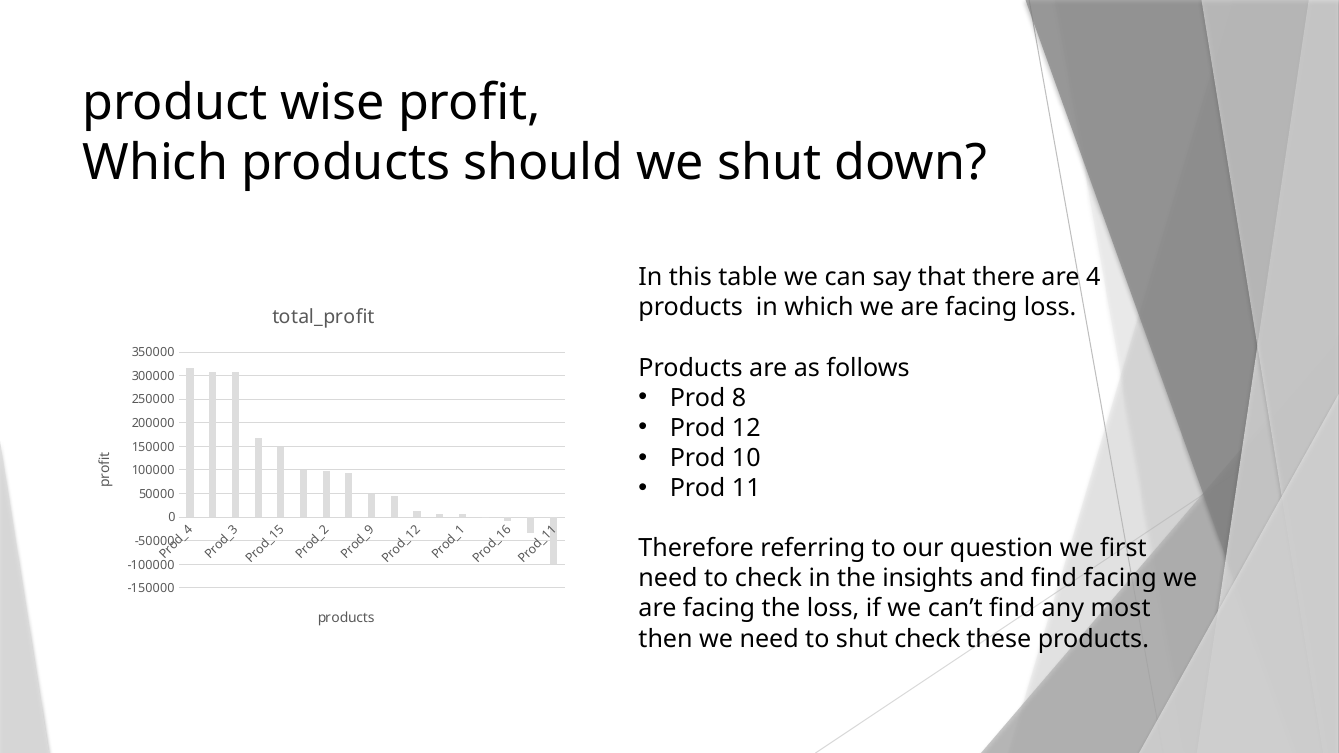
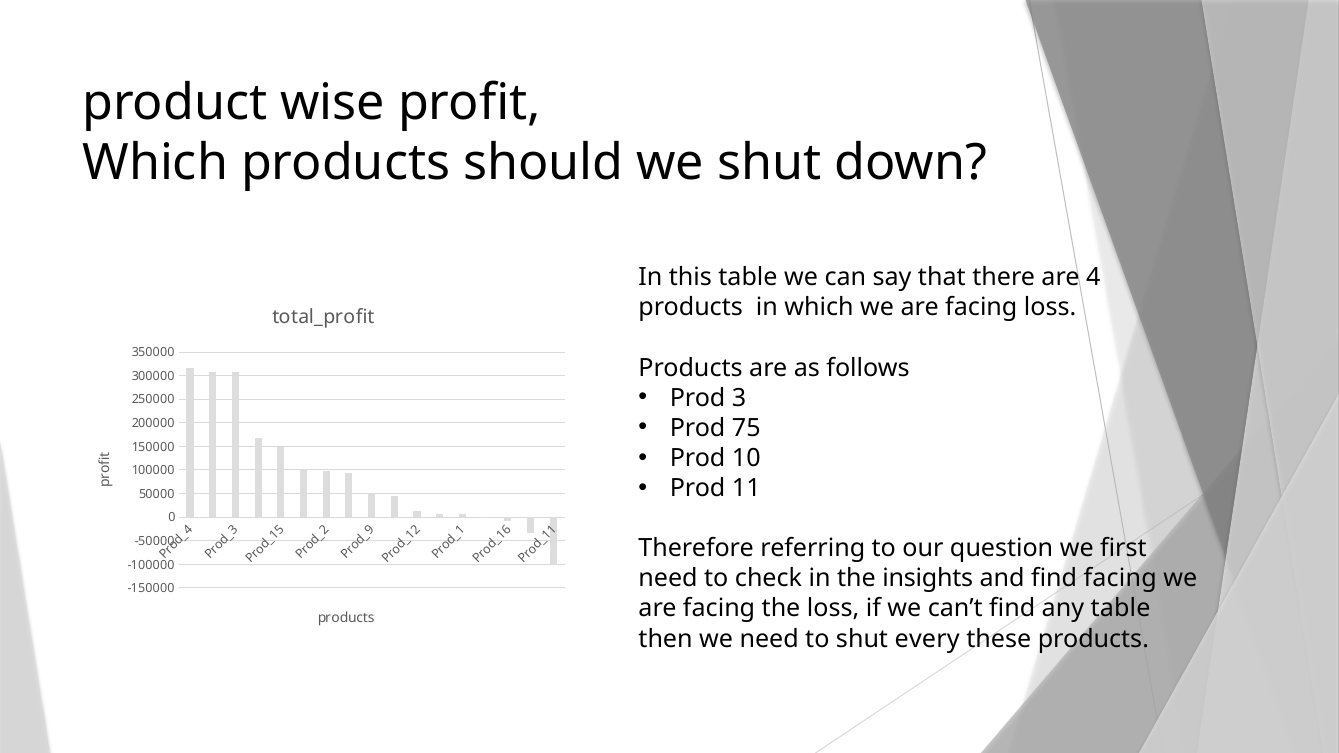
Prod 8: 8 -> 3 (739, 398)
12: 12 -> 75 (746, 428)
any most: most -> table (1121, 609)
shut check: check -> every (927, 639)
